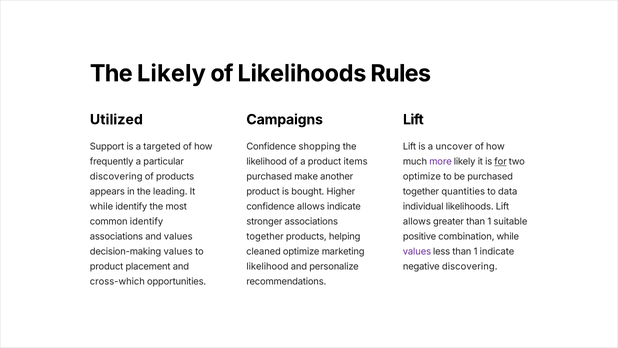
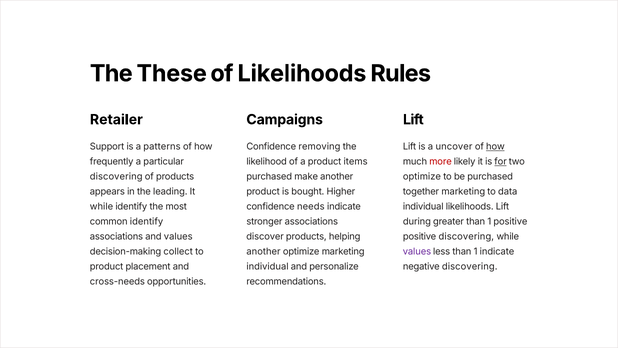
The Likely: Likely -> These (172, 73)
Utilized: Utilized -> Retailer (116, 119)
shopping: shopping -> removing (319, 146)
targeted: targeted -> patterns (162, 146)
how underline: none -> present (495, 146)
more colour: purple -> red (441, 161)
together quantities: quantities -> marketing (463, 191)
confidence allows: allows -> needs (311, 206)
allows: allows -> during (417, 221)
1 suitable: suitable -> positive (510, 221)
together: together -> discover (265, 237)
positive combination: combination -> discovering (466, 237)
decision-making values: values -> collect (178, 252)
cleaned: cleaned -> another (264, 252)
likelihood: likelihood -> individual (267, 267)
cross-which: cross-which -> cross-needs (117, 282)
